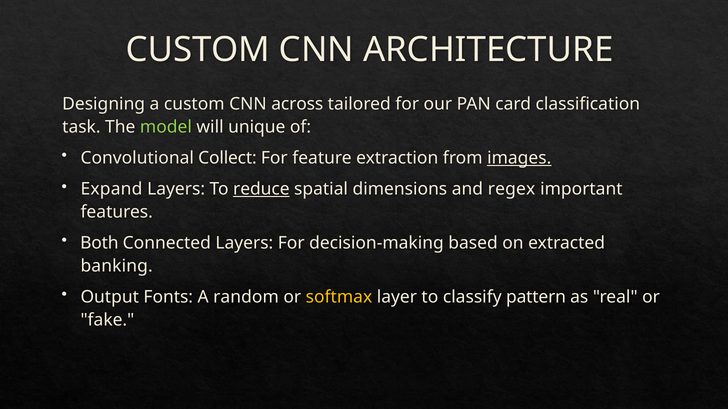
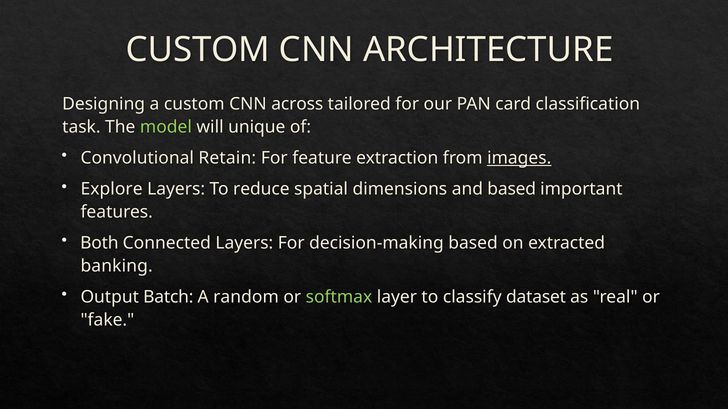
Collect: Collect -> Retain (227, 158)
Expand: Expand -> Explore (112, 189)
reduce underline: present -> none (261, 189)
and regex: regex -> based (512, 189)
Fonts: Fonts -> Batch (168, 297)
softmax colour: yellow -> light green (339, 297)
pattern: pattern -> dataset (536, 297)
